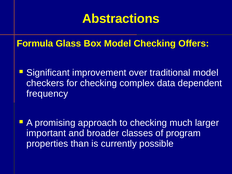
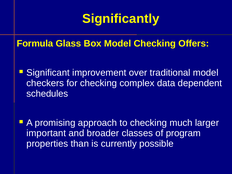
Abstractions: Abstractions -> Significantly (121, 19)
frequency: frequency -> schedules (47, 94)
